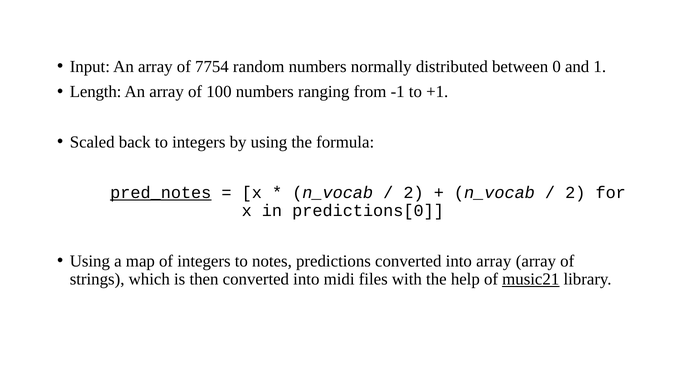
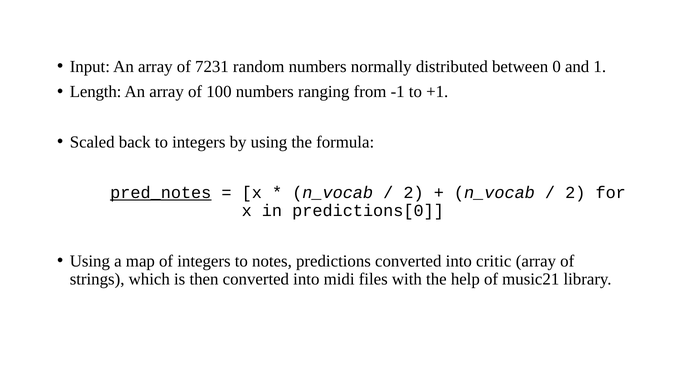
7754: 7754 -> 7231 (212, 67)
into array: array -> critic (494, 261)
music21 underline: present -> none (531, 279)
